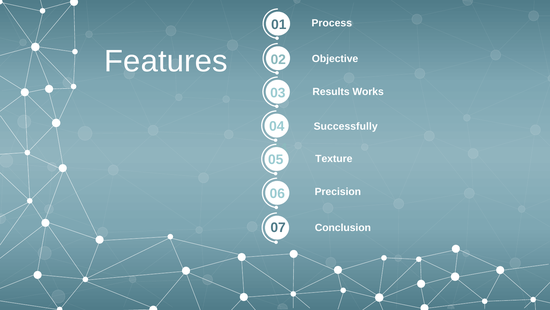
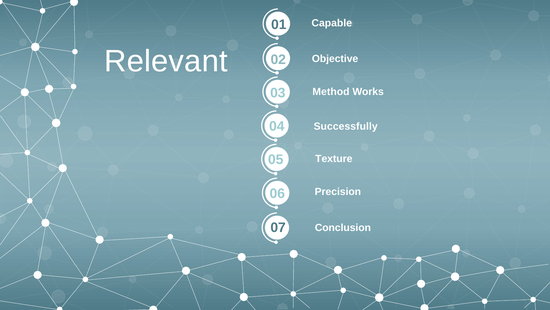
Process: Process -> Capable (332, 23)
Features: Features -> Relevant (166, 61)
Results: Results -> Method (331, 91)
